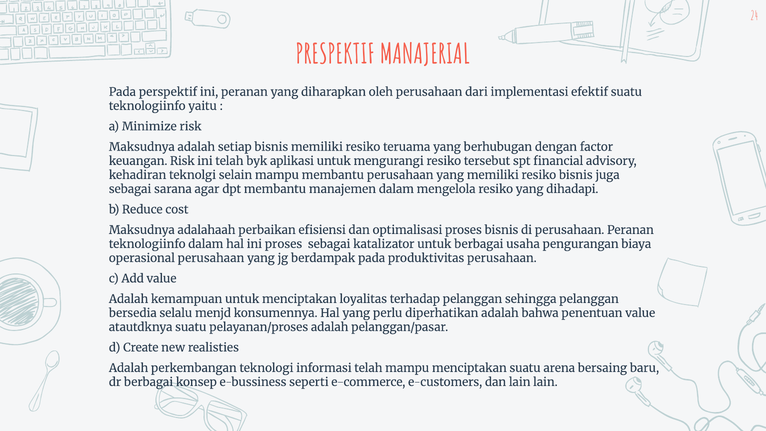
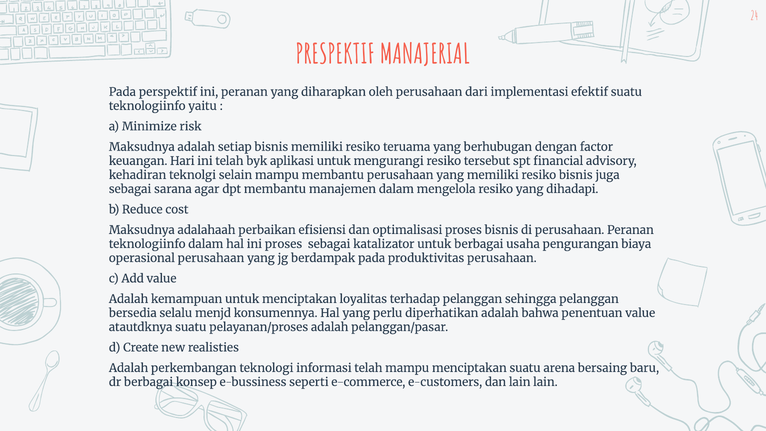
keuangan Risk: Risk -> Hari (182, 161)
